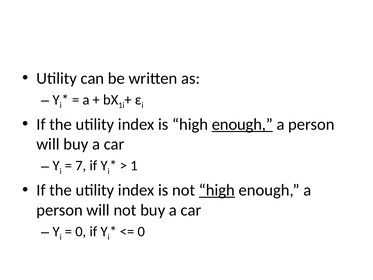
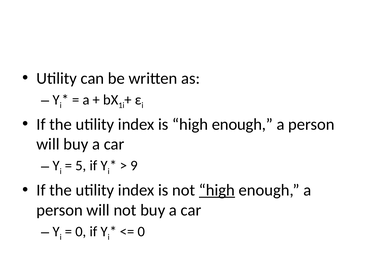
enough underline: present -> none (242, 124)
7: 7 -> 5 (81, 166)
1: 1 -> 9 (134, 166)
